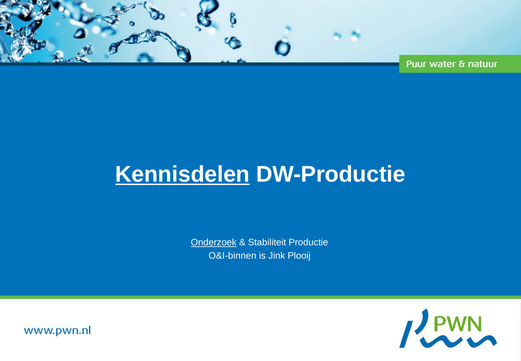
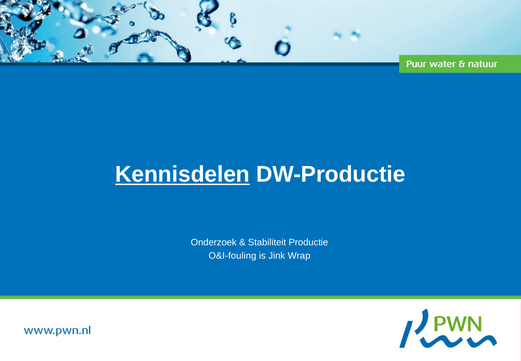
Onderzoek underline: present -> none (214, 242)
O&I-binnen: O&I-binnen -> O&I-fouling (232, 255)
Plooij: Plooij -> Wrap (299, 255)
